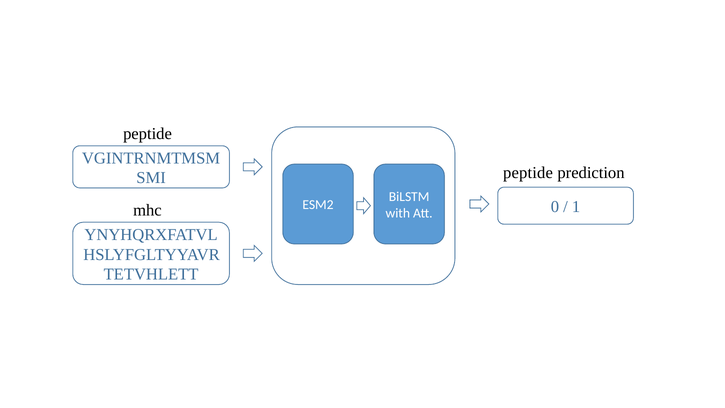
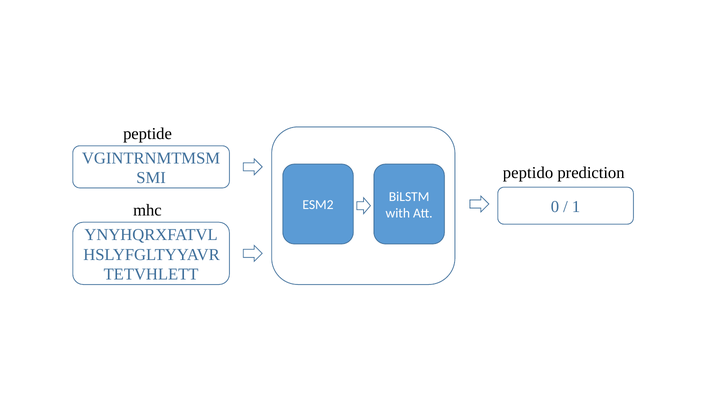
peptide: peptide -> peptido (528, 173)
